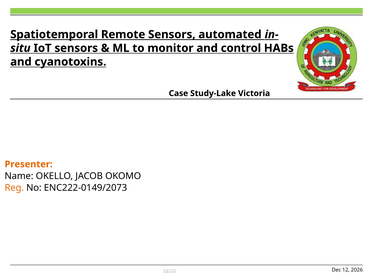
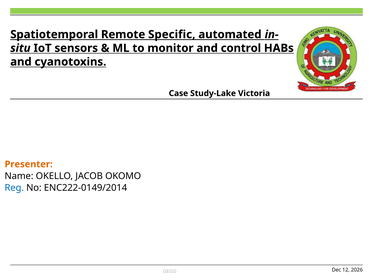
Remote Sensors: Sensors -> Specific (172, 34)
Reg colour: orange -> blue (14, 188)
ENC222-0149/2073: ENC222-0149/2073 -> ENC222-0149/2014 (86, 188)
